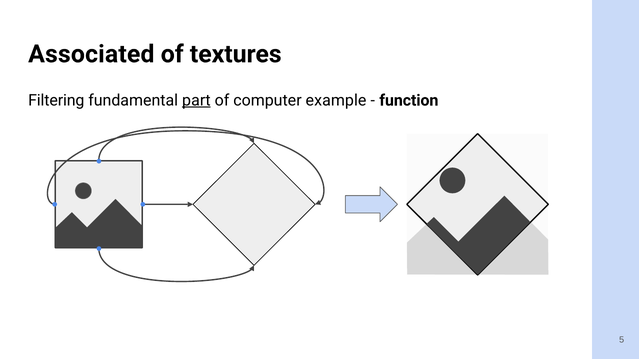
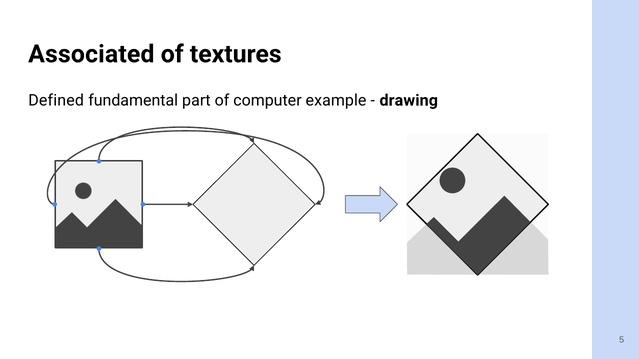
Filtering: Filtering -> Defined (56, 100)
part underline: present -> none (196, 100)
function: function -> drawing (409, 100)
